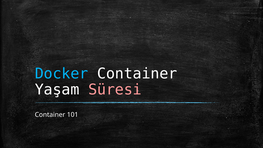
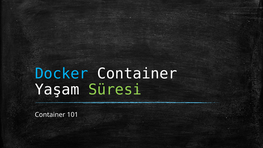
Süresi colour: pink -> light green (115, 90)
